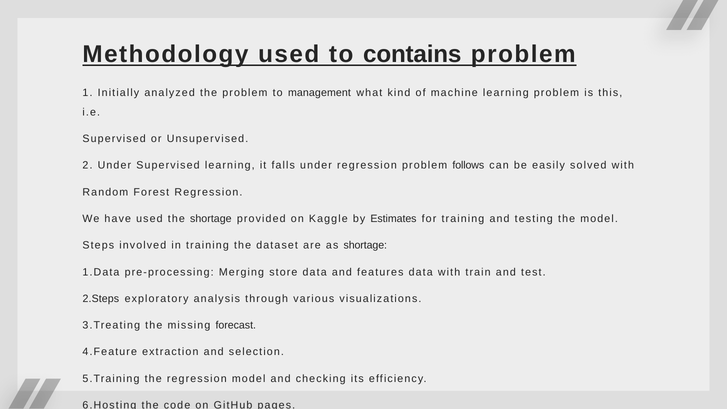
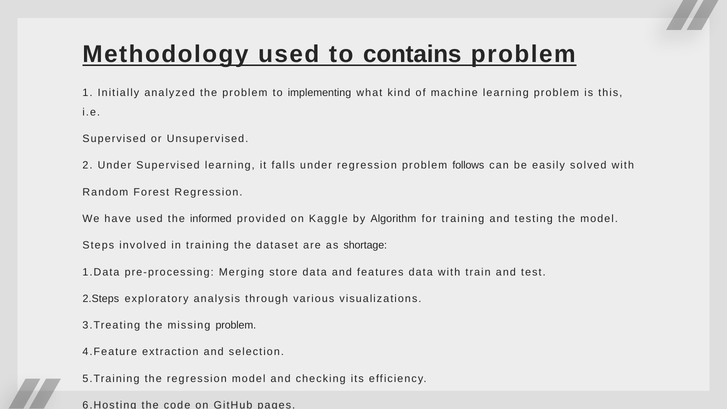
management: management -> implementing (320, 93)
the shortage: shortage -> informed (211, 219)
Estimates: Estimates -> Algorithm (393, 219)
missing forecast: forecast -> problem (236, 325)
